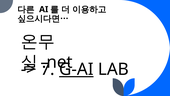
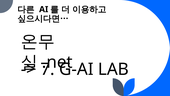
G-AI underline: present -> none (76, 69)
